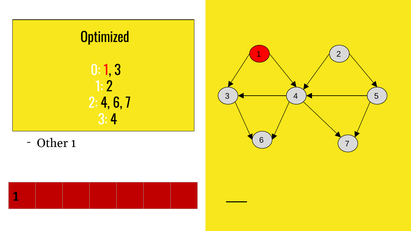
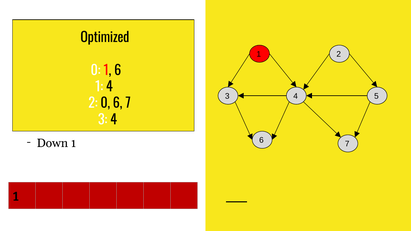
1 3: 3 -> 6 (118, 71)
2: 2 -> 4 (109, 87)
4: 4 -> 0 (105, 103)
Other: Other -> Down (52, 143)
